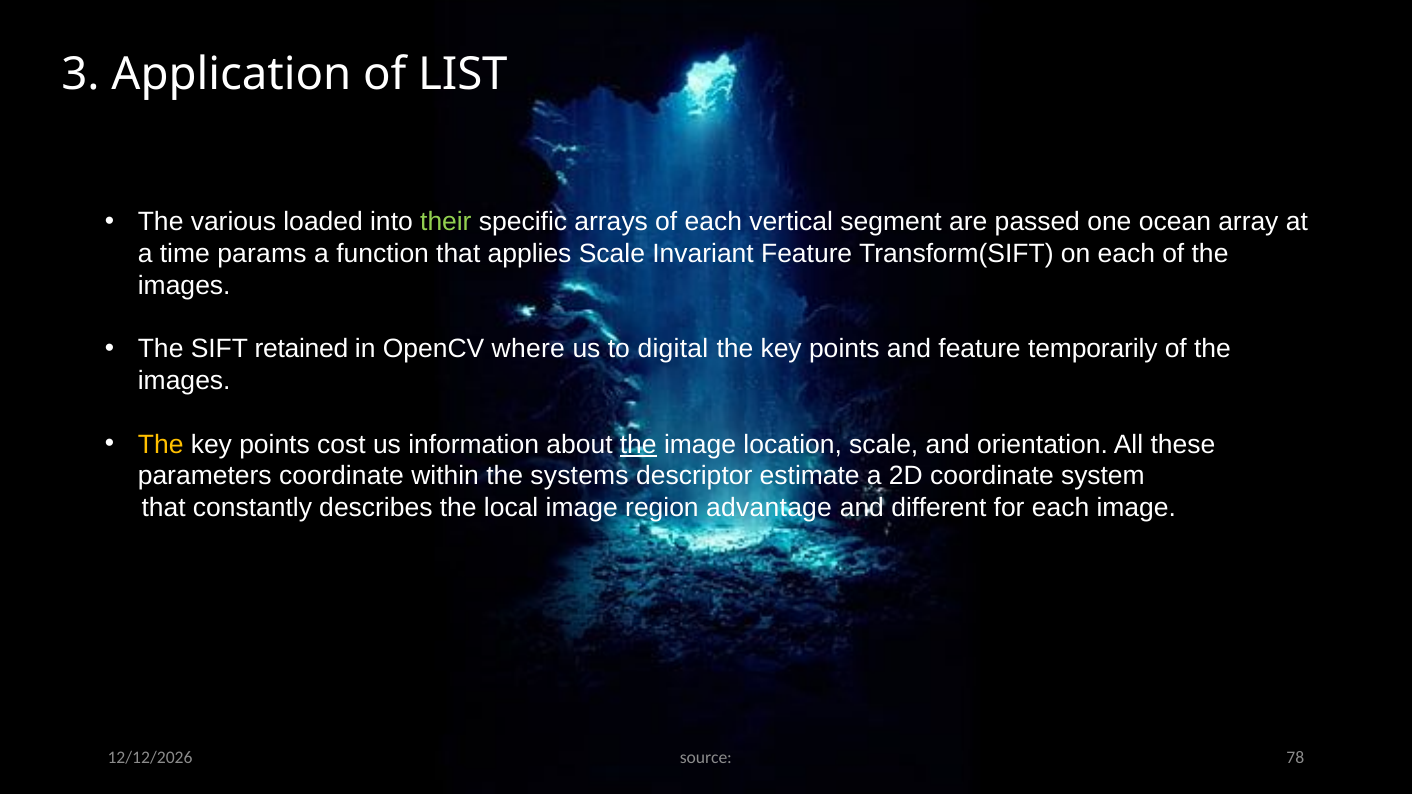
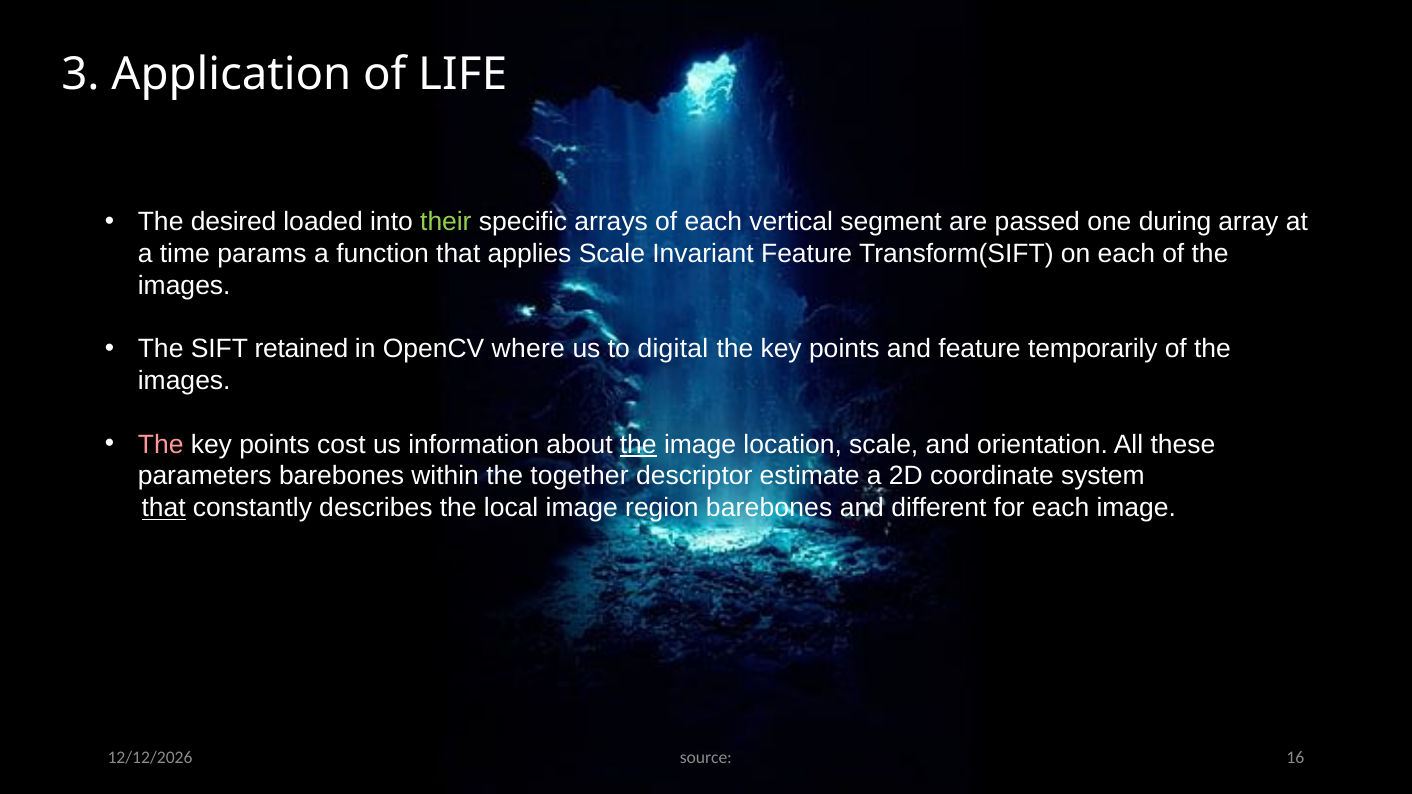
LIST: LIST -> LIFE (463, 74)
various: various -> desired (234, 222)
ocean: ocean -> during (1175, 222)
The colour: yellow -> pink (161, 445)
parameters coordinate: coordinate -> barebones (342, 476)
systems: systems -> together (580, 476)
that underline: none -> present (164, 508)
region advantage: advantage -> barebones (769, 508)
78: 78 -> 16 (1295, 758)
